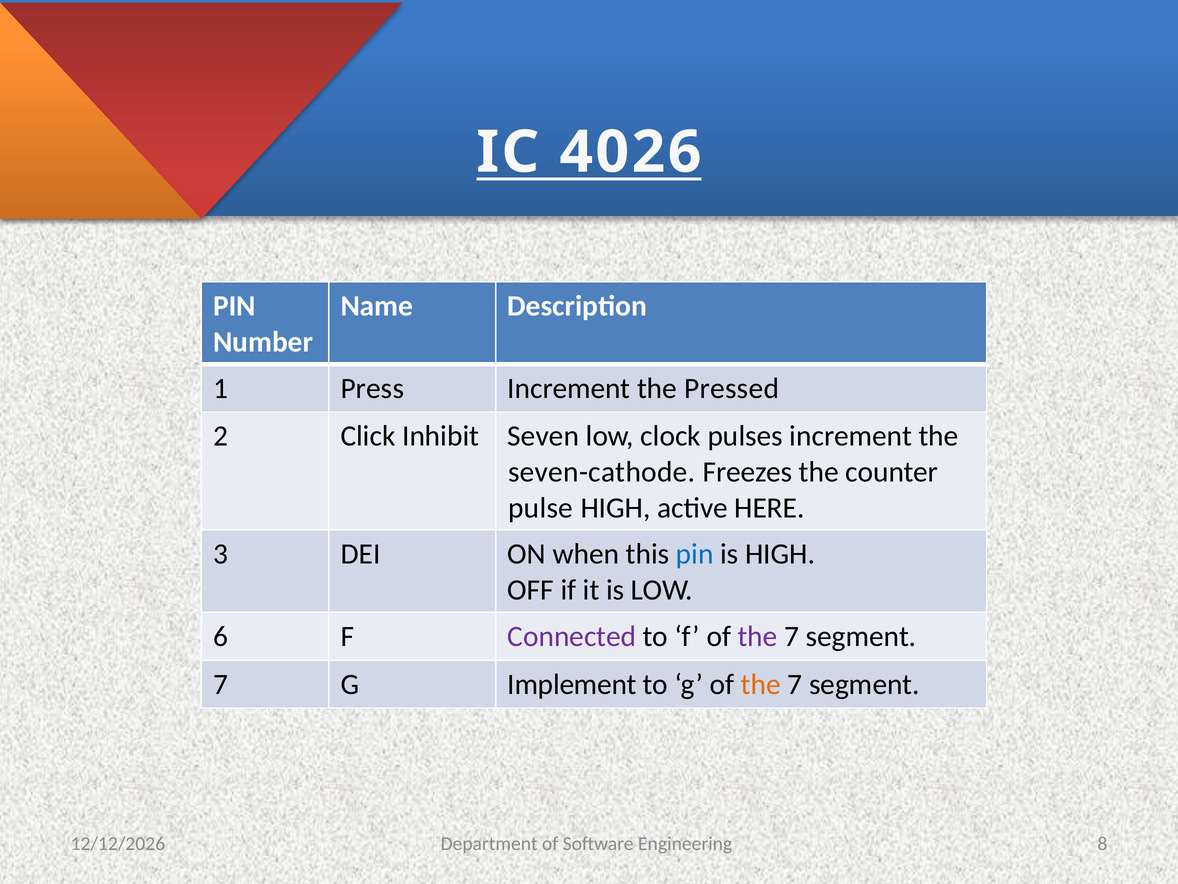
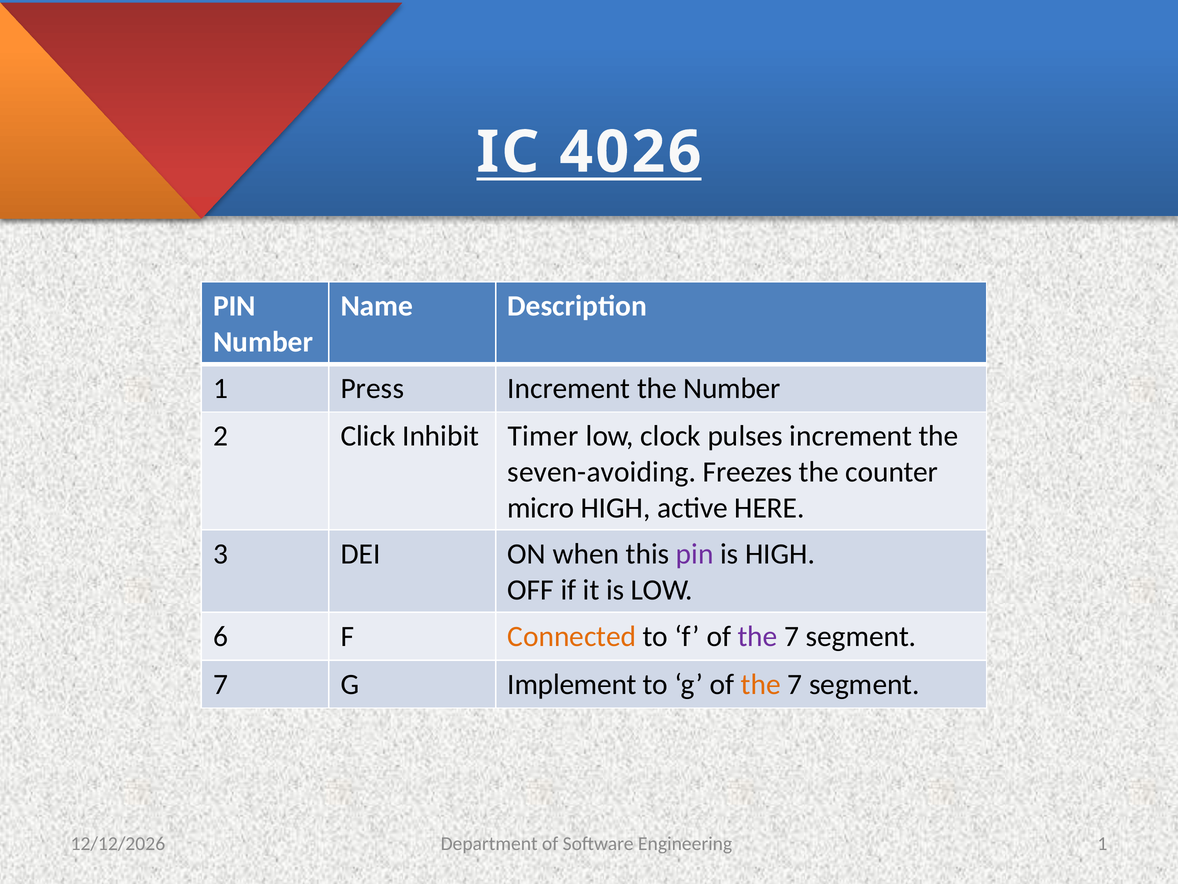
the Pressed: Pressed -> Number (732, 388)
Seven: Seven -> Timer (543, 436)
seven-cathode: seven-cathode -> seven-avoiding (602, 472)
pulse: pulse -> micro (541, 508)
pin colour: blue -> purple (695, 554)
Connected colour: purple -> orange (572, 636)
Engineering 8: 8 -> 1 (1102, 844)
